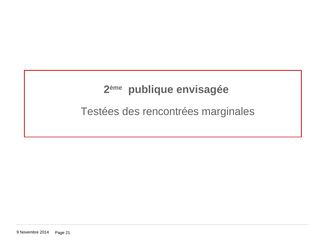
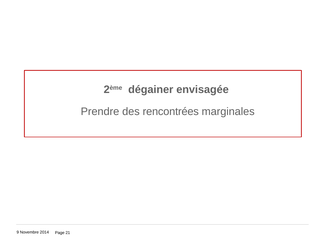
publique: publique -> dégainer (151, 89)
Testées: Testées -> Prendre (100, 111)
